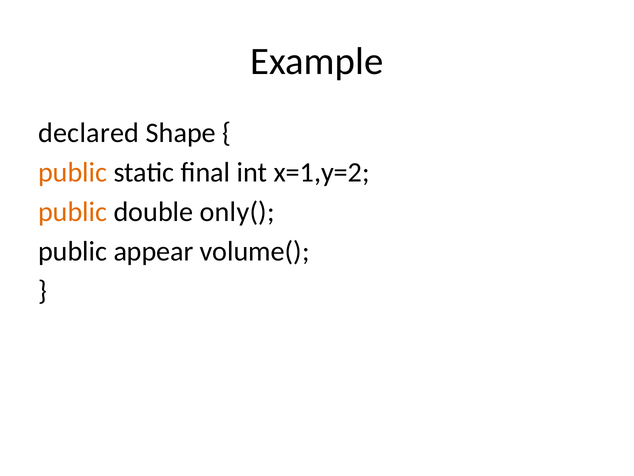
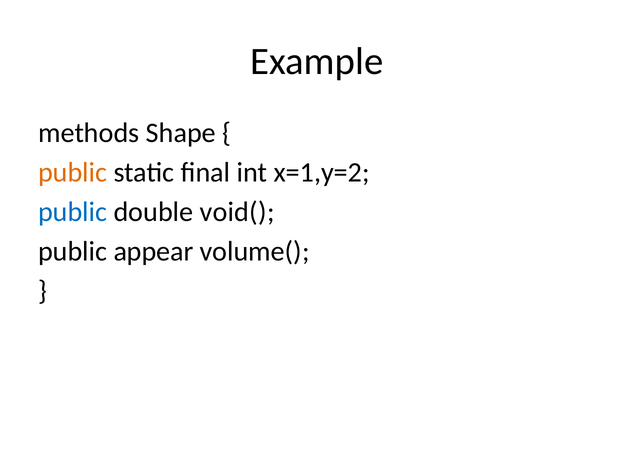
declared: declared -> methods (89, 133)
public colour: orange -> blue (73, 212)
only(: only( -> void( (237, 212)
